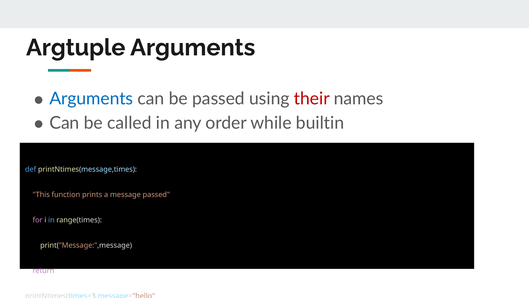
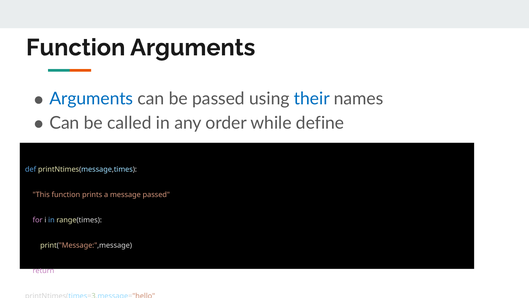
Argtuple: Argtuple -> Function (76, 48)
their colour: red -> blue (312, 99)
builtin: builtin -> define (320, 123)
